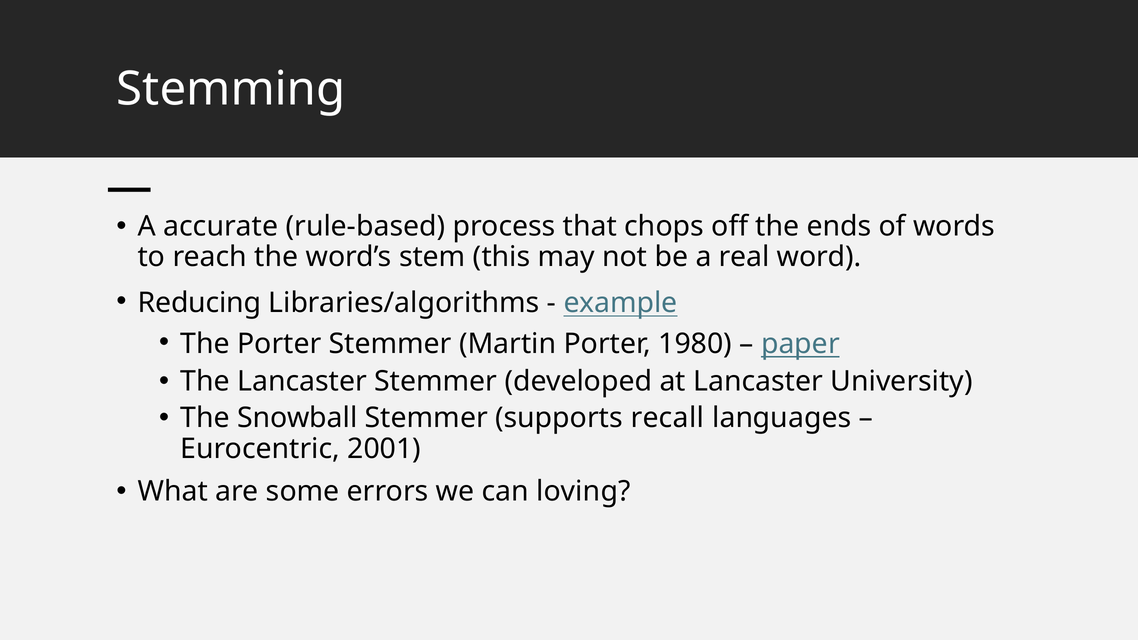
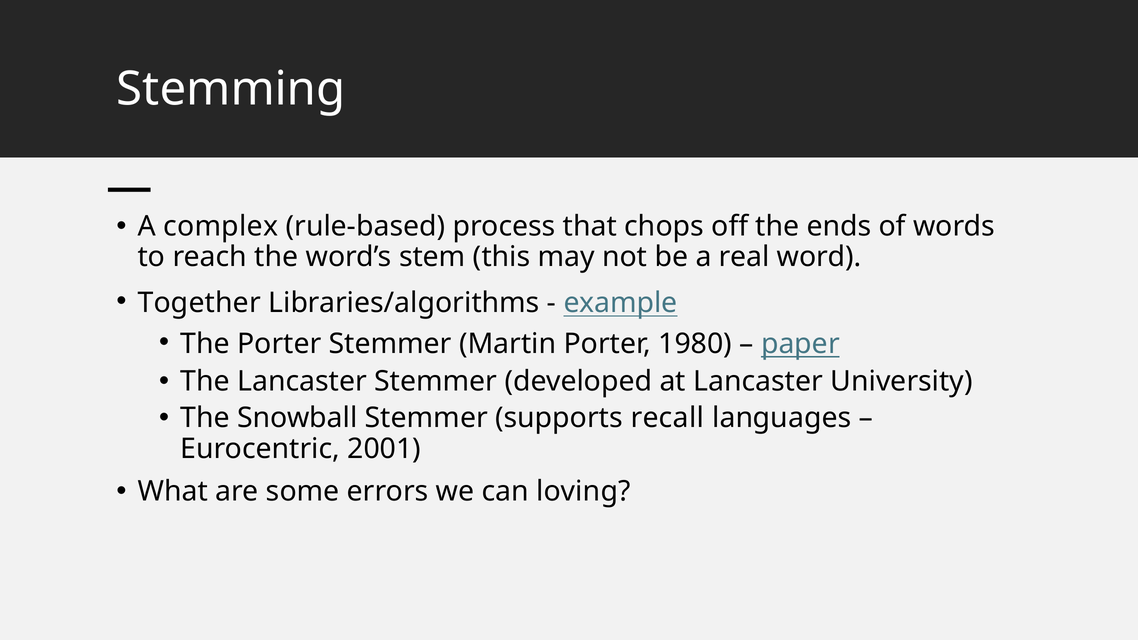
accurate: accurate -> complex (221, 226)
Reducing: Reducing -> Together (199, 303)
